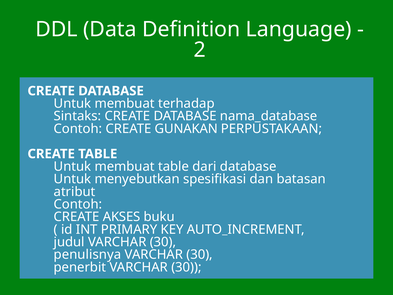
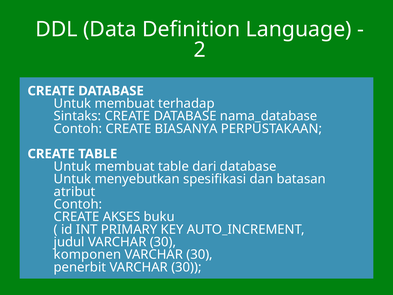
GUNAKAN: GUNAKAN -> BIASANYA (186, 129)
penulisnya: penulisnya -> komponen (87, 254)
